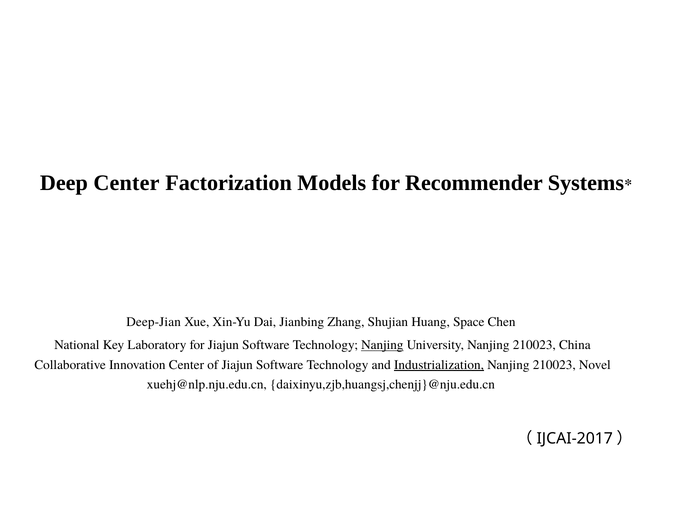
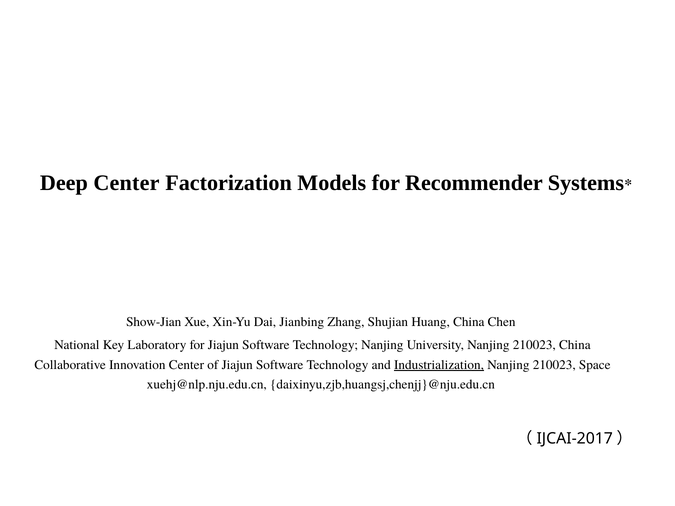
Deep-Jian: Deep-Jian -> Show-Jian (154, 322)
Huang Space: Space -> China (469, 322)
Nanjing underline: present -> none (382, 345)
Novel: Novel -> Space (595, 365)
